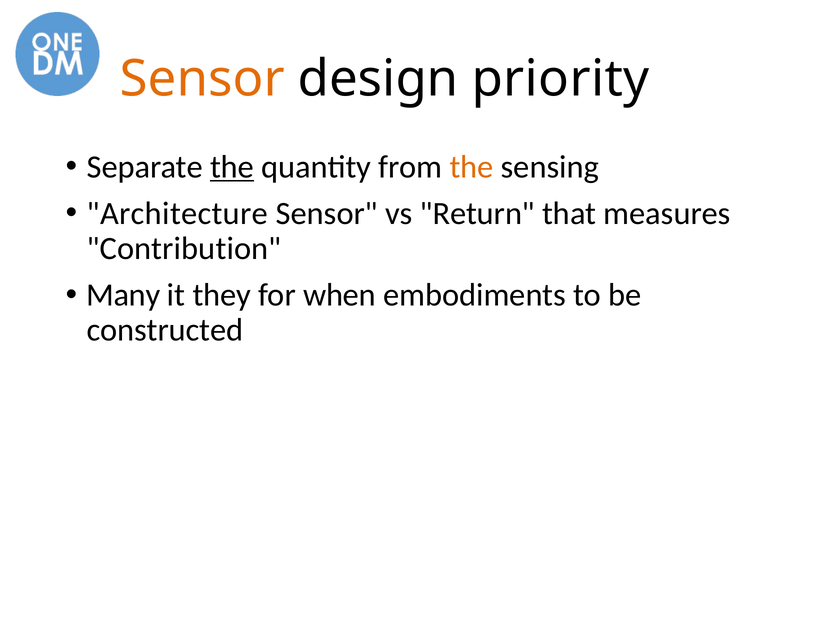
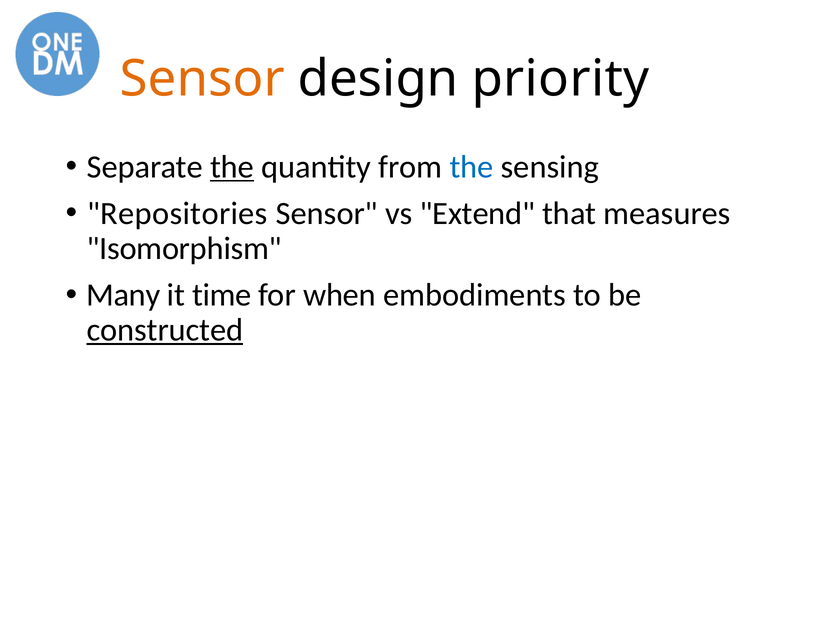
the colour: orange -> blue (472, 167)
Architecture: Architecture -> Repositories (177, 214)
Return: Return -> Extend (477, 214)
Contribution: Contribution -> Isomorphism (184, 249)
they: they -> time (222, 295)
constructed underline: none -> present (165, 330)
